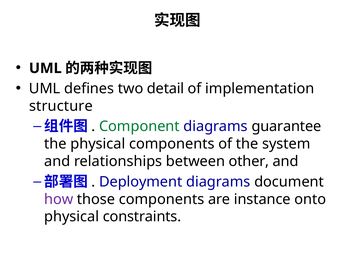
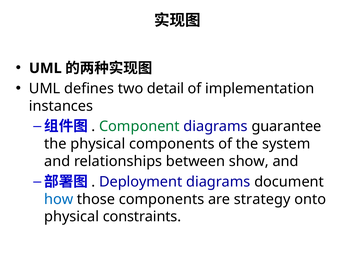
structure: structure -> instances (61, 106)
other: other -> show (249, 161)
how colour: purple -> blue (59, 199)
instance: instance -> strategy (262, 199)
